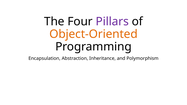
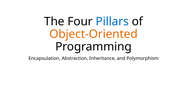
Pillars colour: purple -> blue (112, 22)
